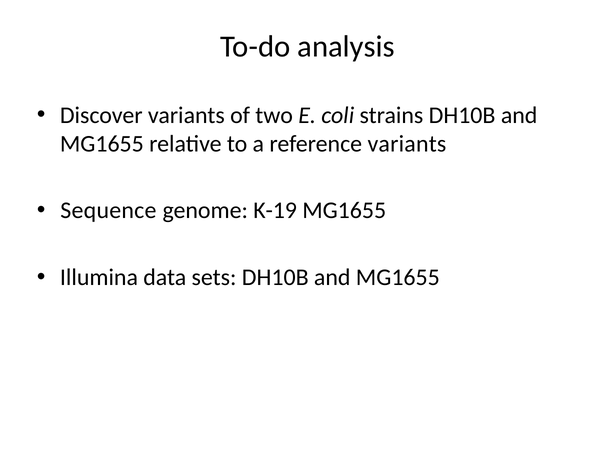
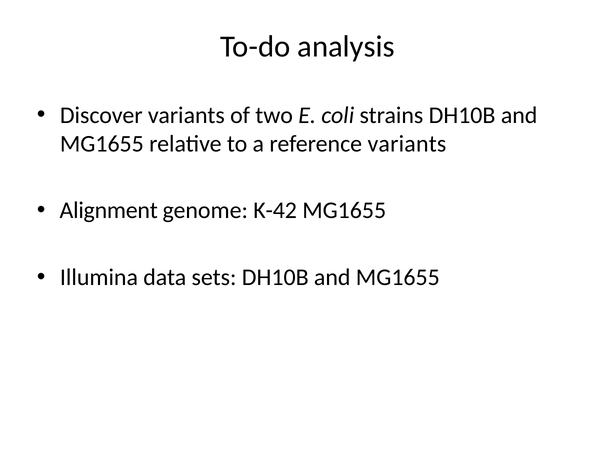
Sequence: Sequence -> Alignment (109, 211)
K-19: K-19 -> K-42 (275, 211)
